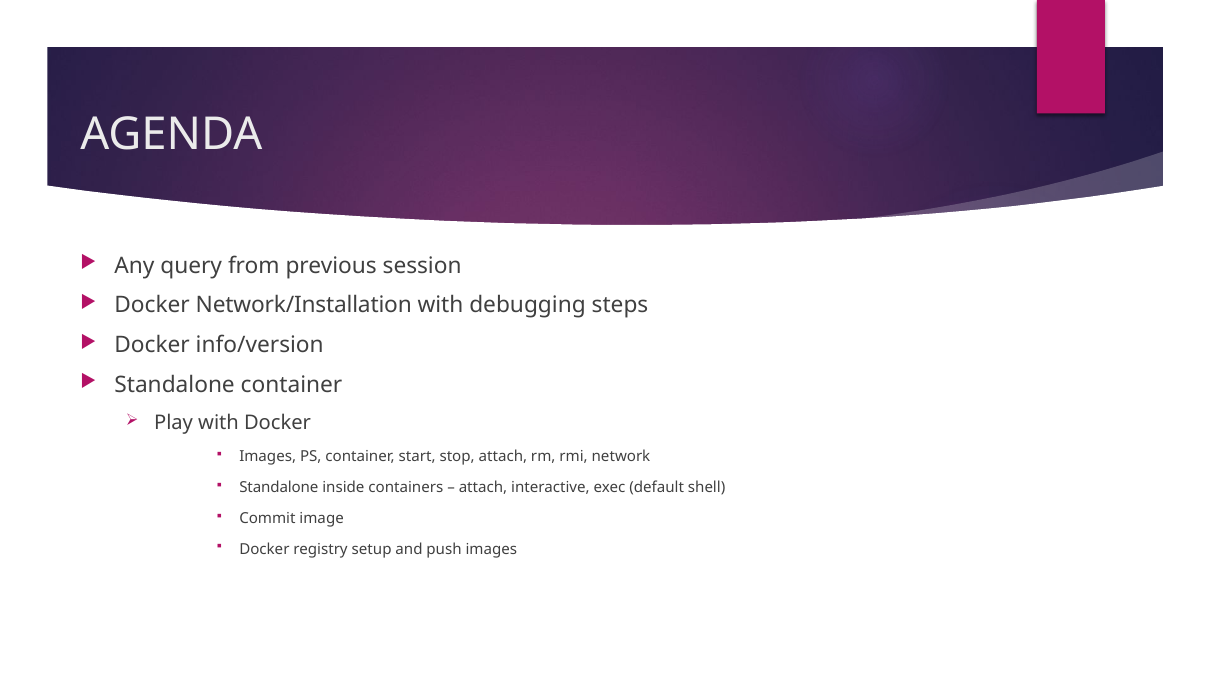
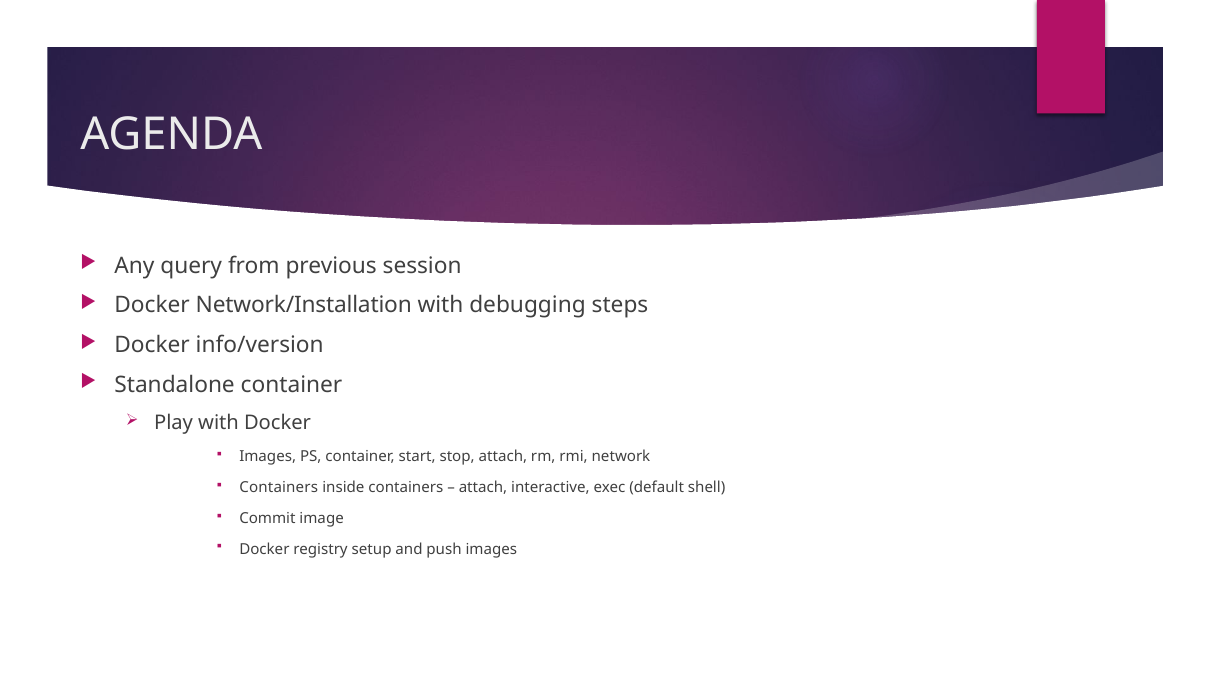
Standalone: Standalone -> Containers (279, 488)
